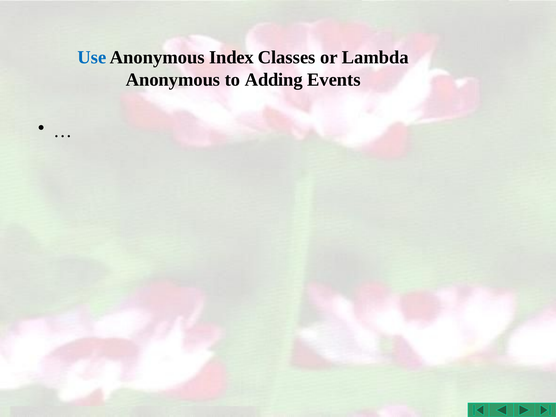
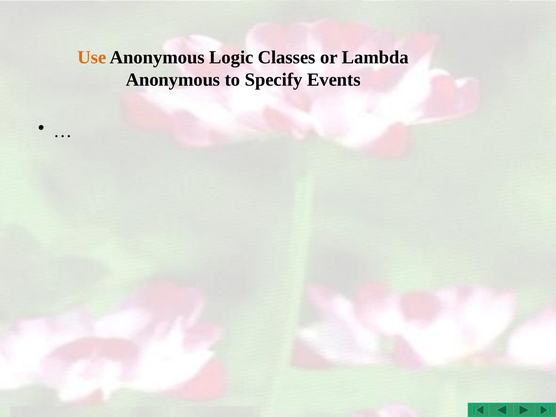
Use colour: blue -> orange (92, 57)
Index: Index -> Logic (231, 57)
Adding: Adding -> Specify (274, 80)
